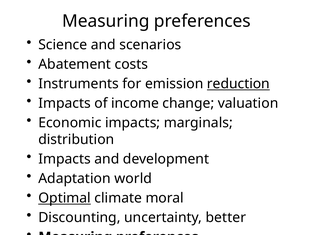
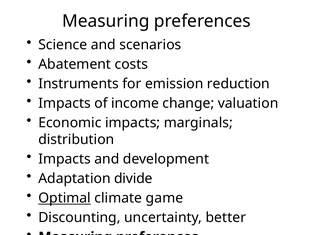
reduction underline: present -> none (238, 84)
world: world -> divide (133, 178)
moral: moral -> game (164, 198)
